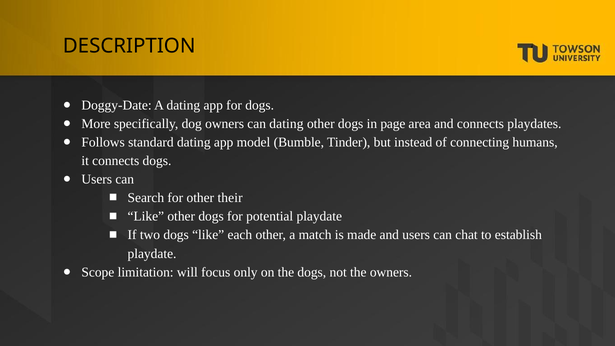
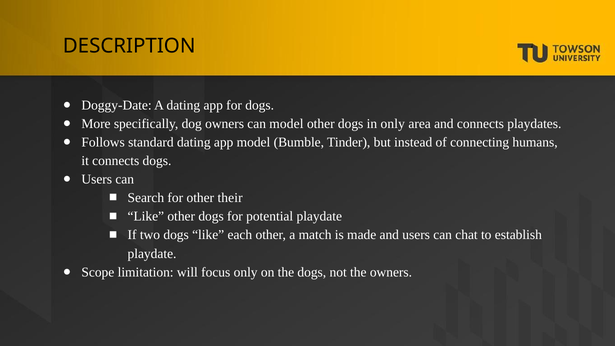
can dating: dating -> model (286, 124)
in page: page -> only (393, 124)
